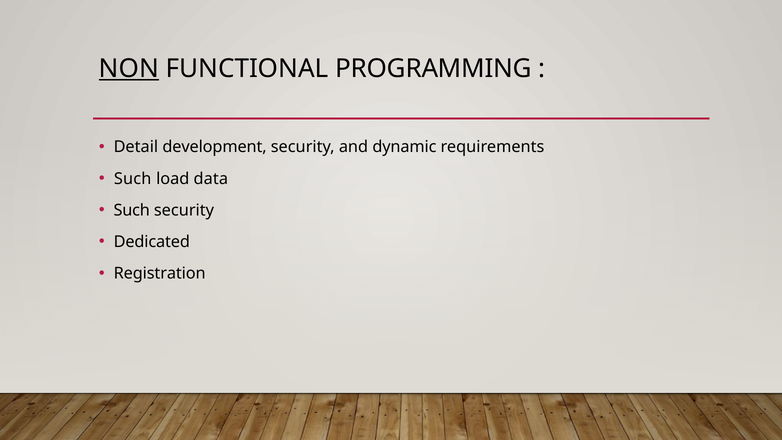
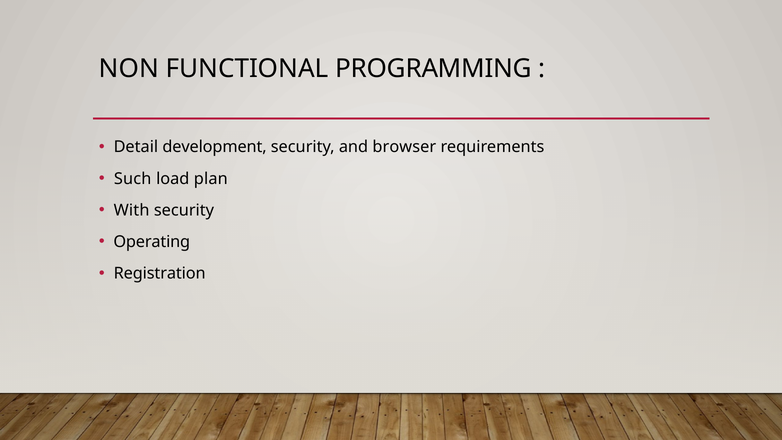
NON underline: present -> none (129, 68)
dynamic: dynamic -> browser (404, 147)
data: data -> plan (211, 179)
Such: Such -> With (132, 210)
Dedicated: Dedicated -> Operating (152, 242)
